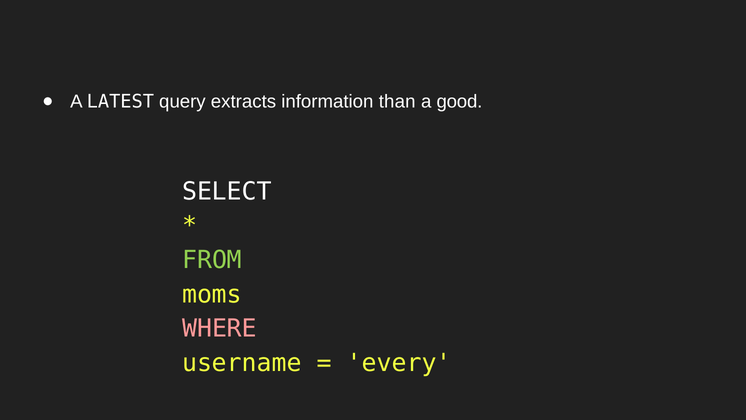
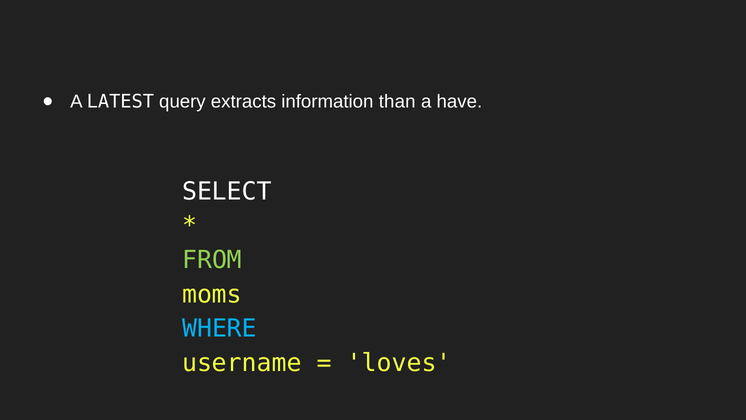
good: good -> have (459, 101)
WHERE colour: pink -> light blue (219, 328)
every: every -> loves (399, 363)
